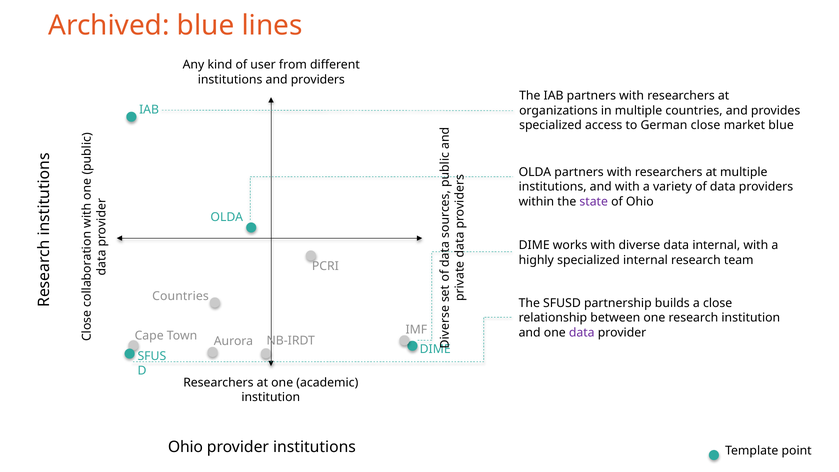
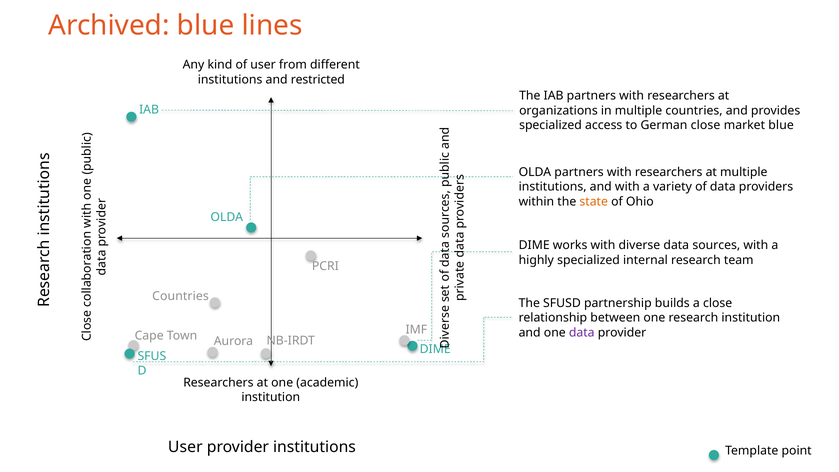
and providers: providers -> restricted (318, 80)
state colour: purple -> orange (594, 202)
data internal: internal -> sources (716, 245)
Ohio: Ohio -> User (185, 447)
